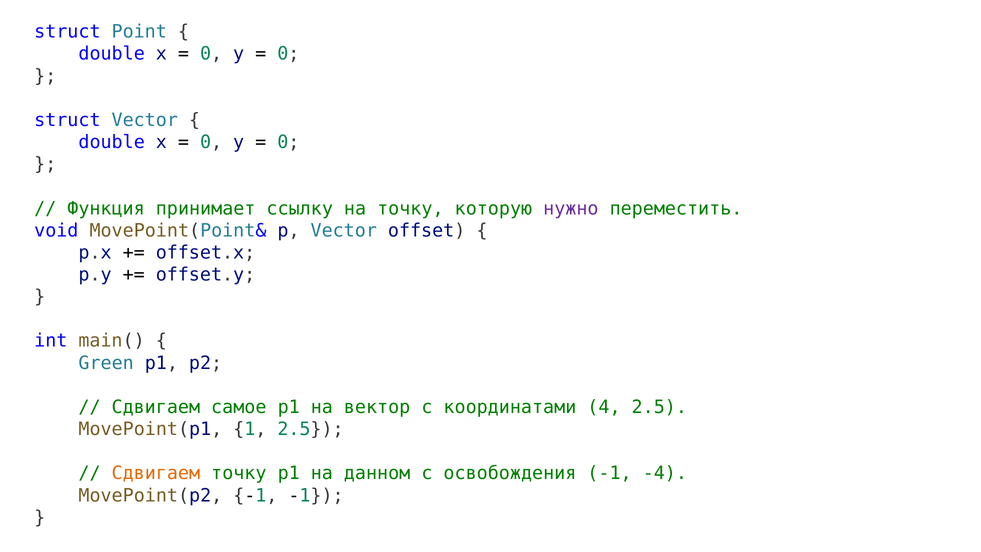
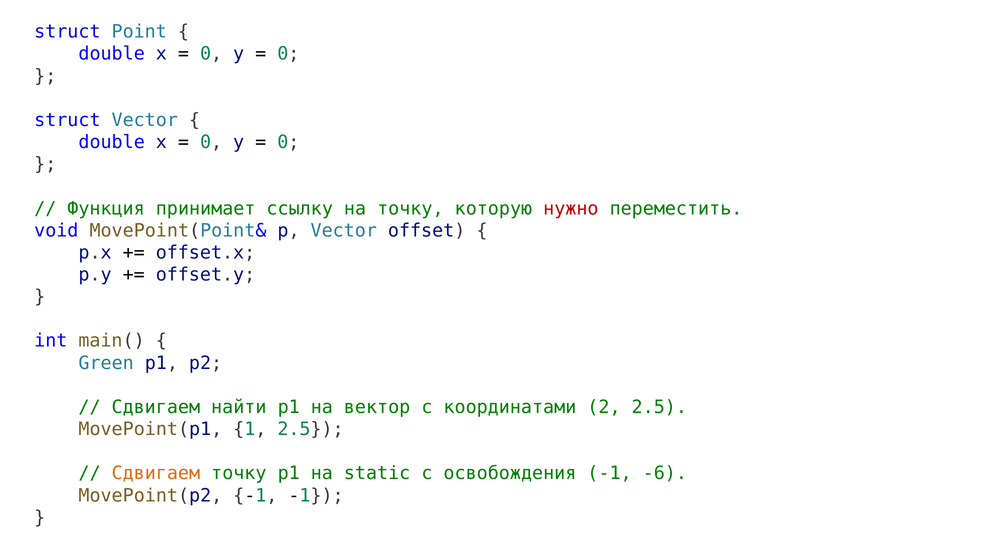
нужно colour: purple -> red (571, 208)
самое: самое -> найти (239, 407)
4: 4 -> 2 (604, 407)
данном: данном -> static (377, 473)
-4: -4 -> -6 (665, 473)
